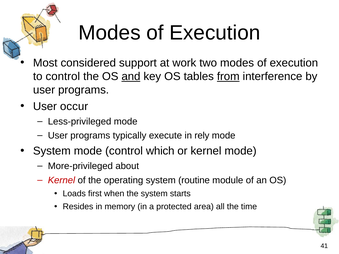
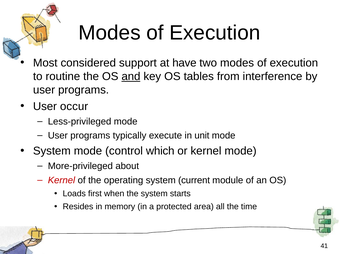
work: work -> have (184, 63)
to control: control -> routine (63, 77)
from underline: present -> none (228, 77)
rely: rely -> unit (202, 136)
routine: routine -> current (194, 180)
